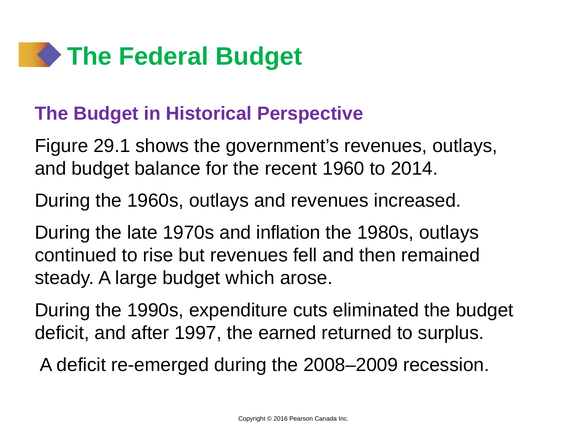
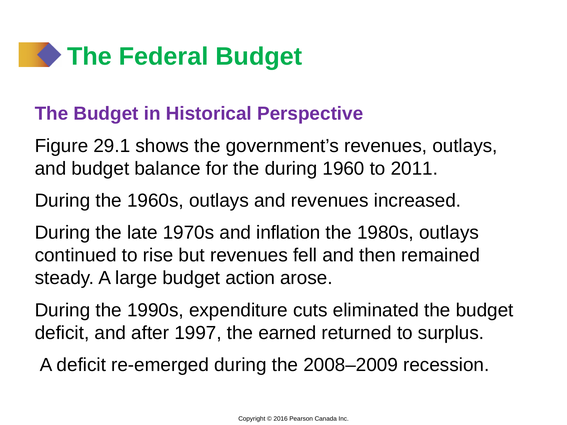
the recent: recent -> during (291, 169)
2014: 2014 -> 2011 (414, 169)
which: which -> action (250, 278)
